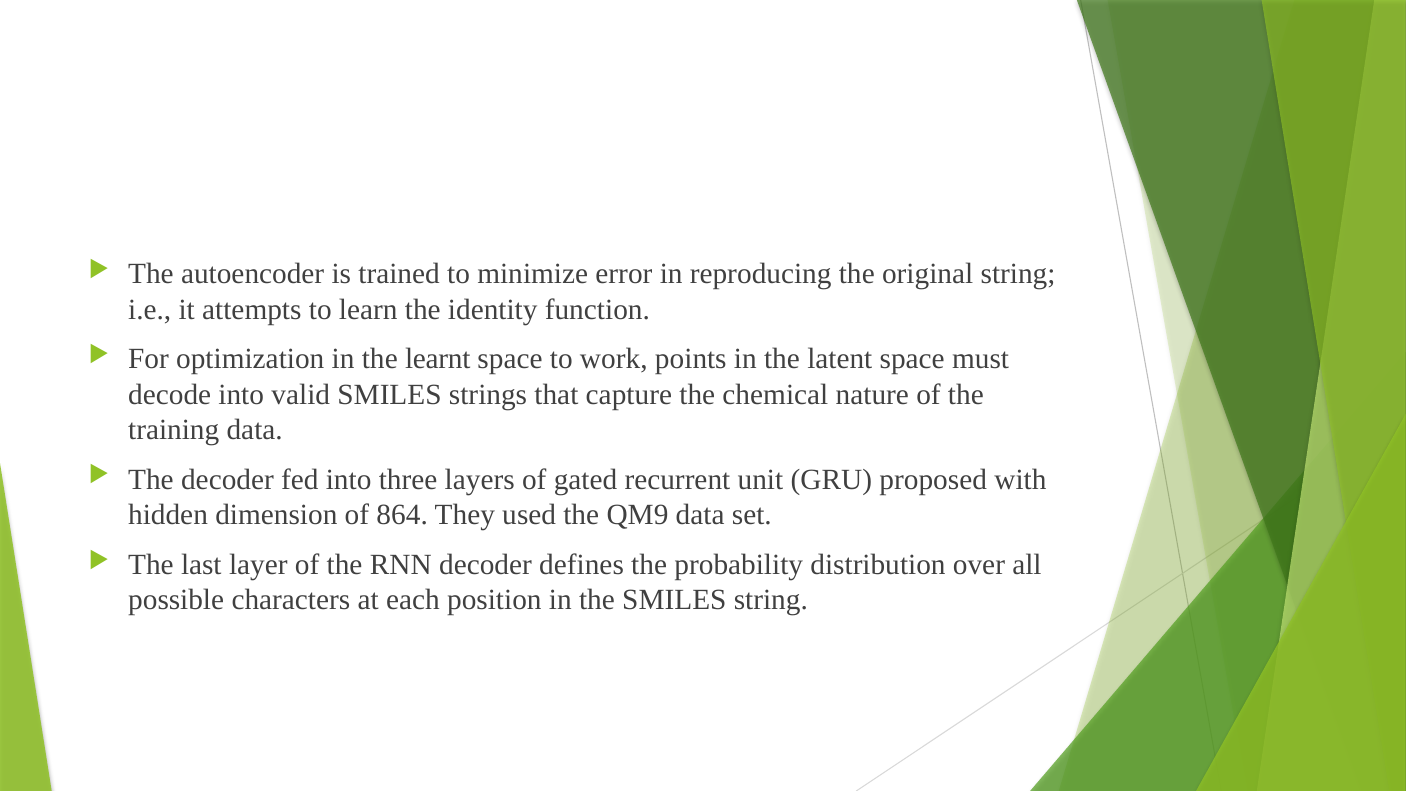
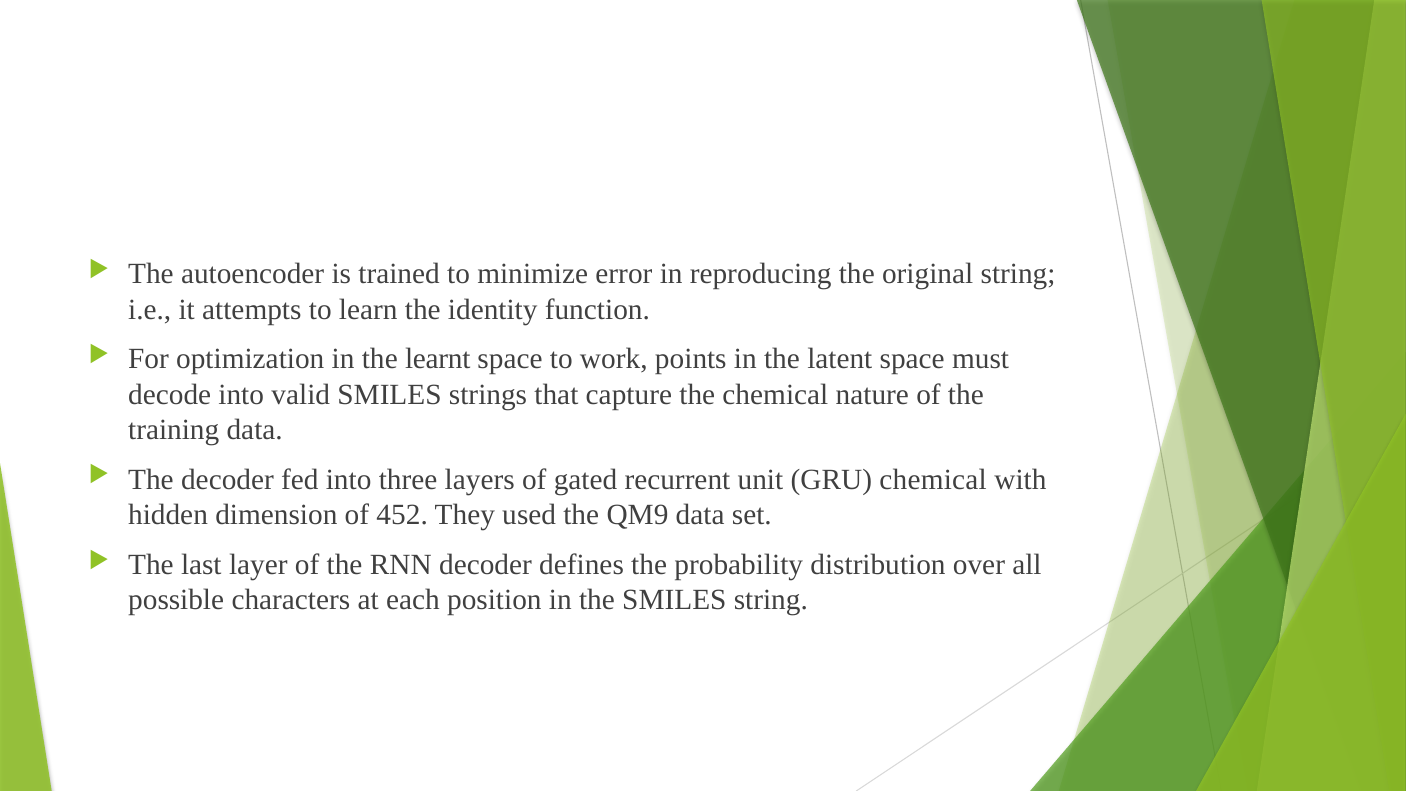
GRU proposed: proposed -> chemical (933, 479)
864: 864 -> 452 (402, 515)
